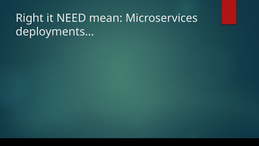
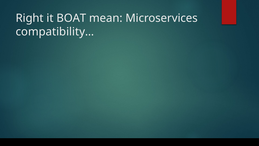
NEED: NEED -> BOAT (71, 18)
deployments…: deployments… -> compatibility… (55, 32)
